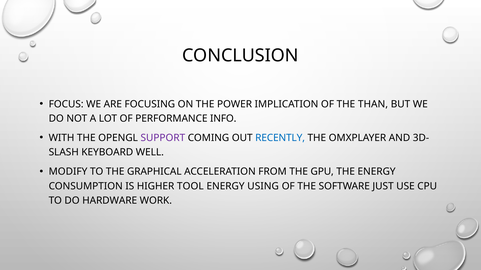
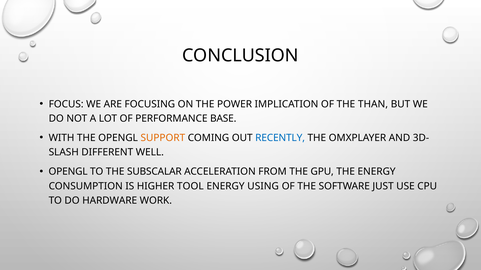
INFO: INFO -> BASE (223, 119)
SUPPORT colour: purple -> orange (163, 138)
KEYBOARD: KEYBOARD -> DIFFERENT (107, 153)
MODIFY: MODIFY -> OPENGL (68, 172)
GRAPHICAL: GRAPHICAL -> SUBSCALAR (154, 172)
